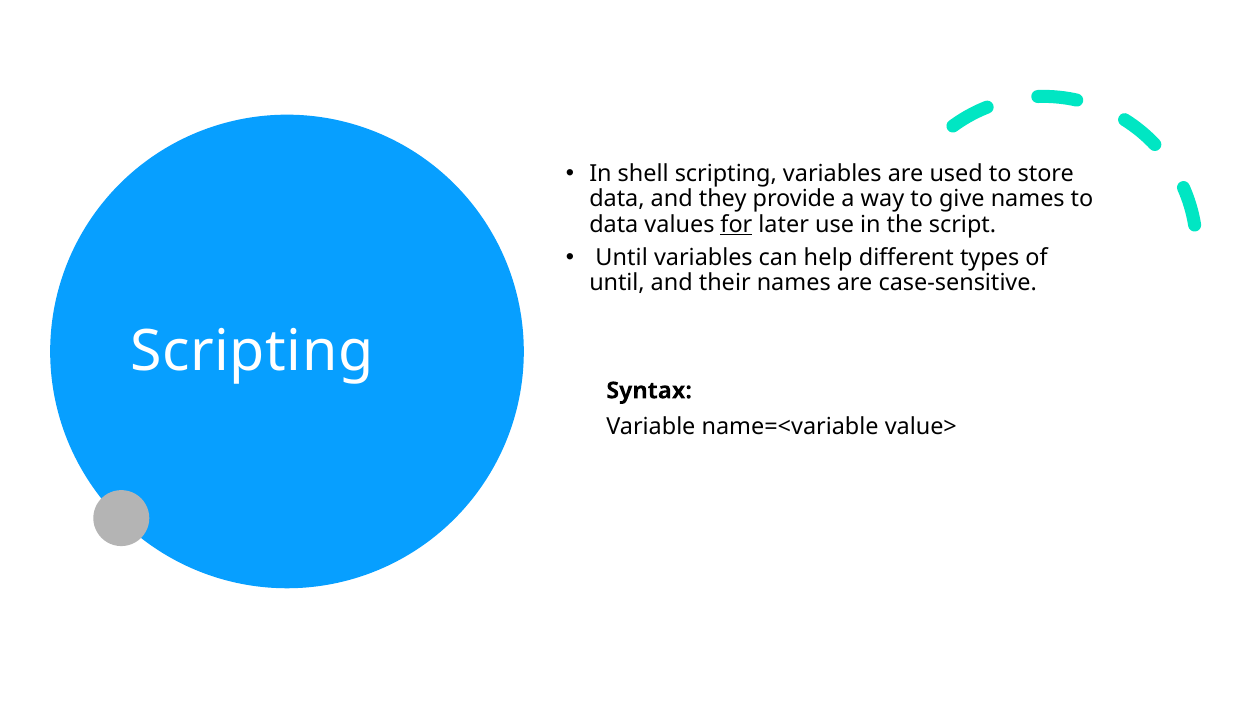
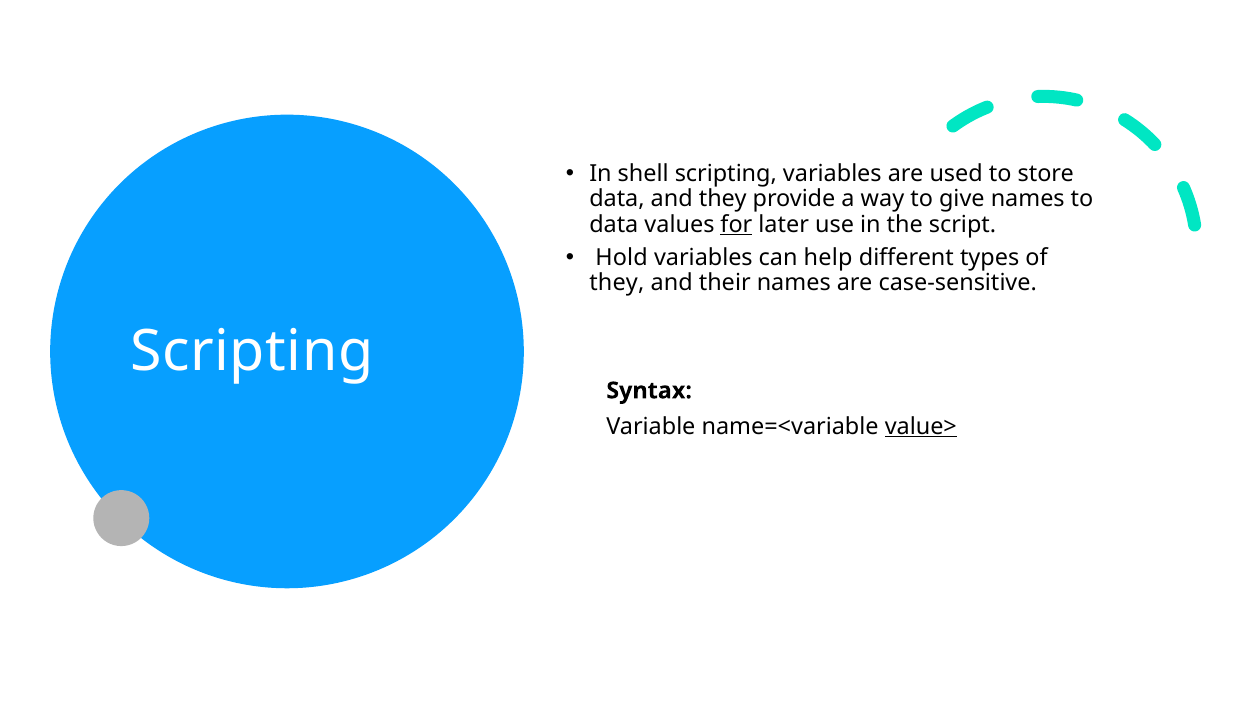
Until: Until -> Hold (622, 257)
until: until -> they (617, 283)
value> underline: none -> present (921, 427)
